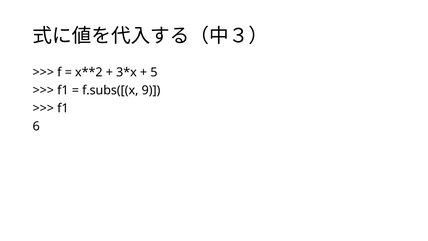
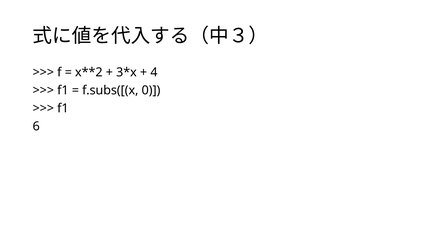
5: 5 -> 4 (154, 72)
9: 9 -> 0 (151, 90)
